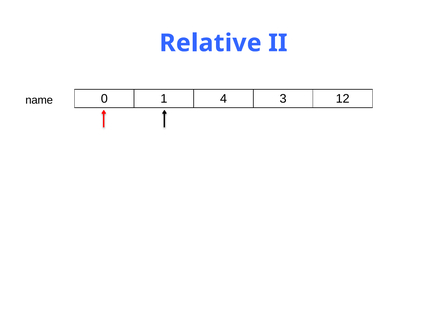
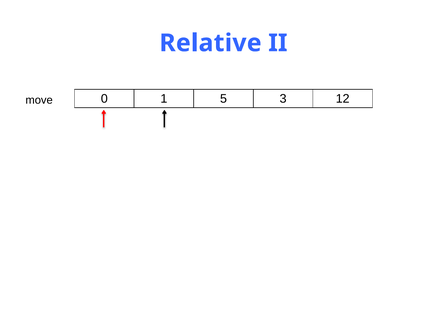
4: 4 -> 5 (224, 99)
name: name -> move (39, 100)
